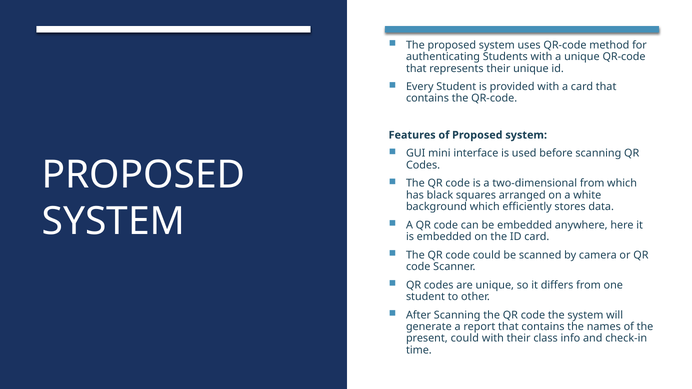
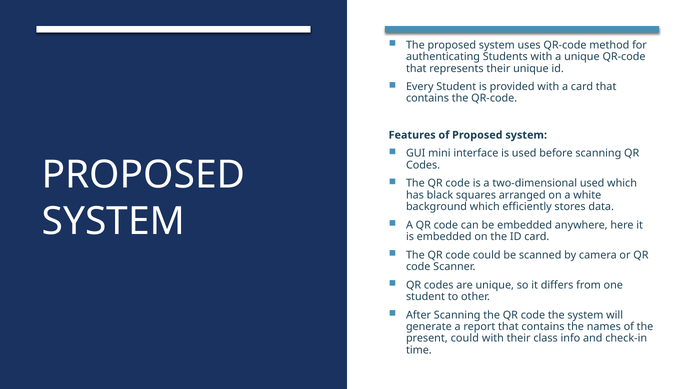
two-dimensional from: from -> used (592, 183)
